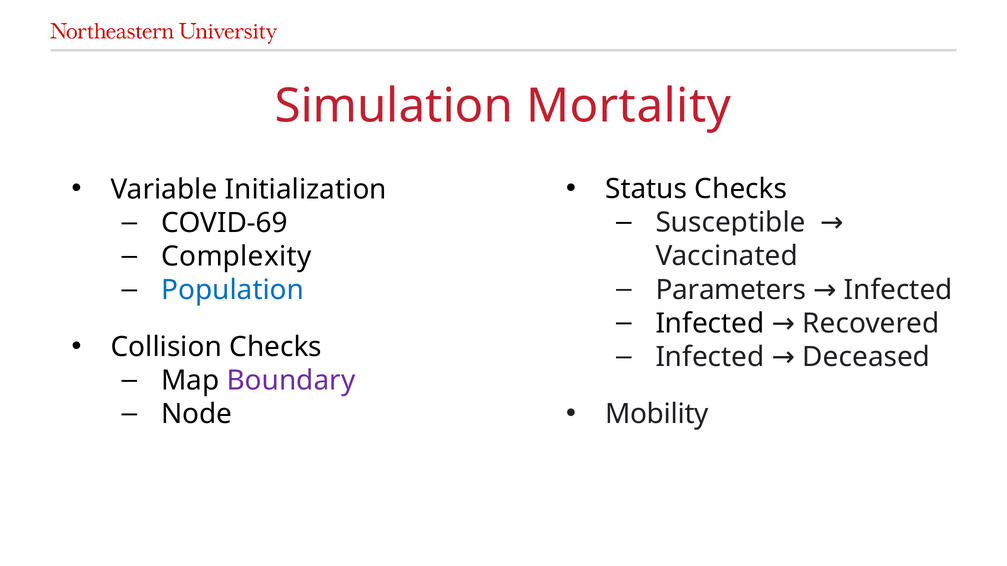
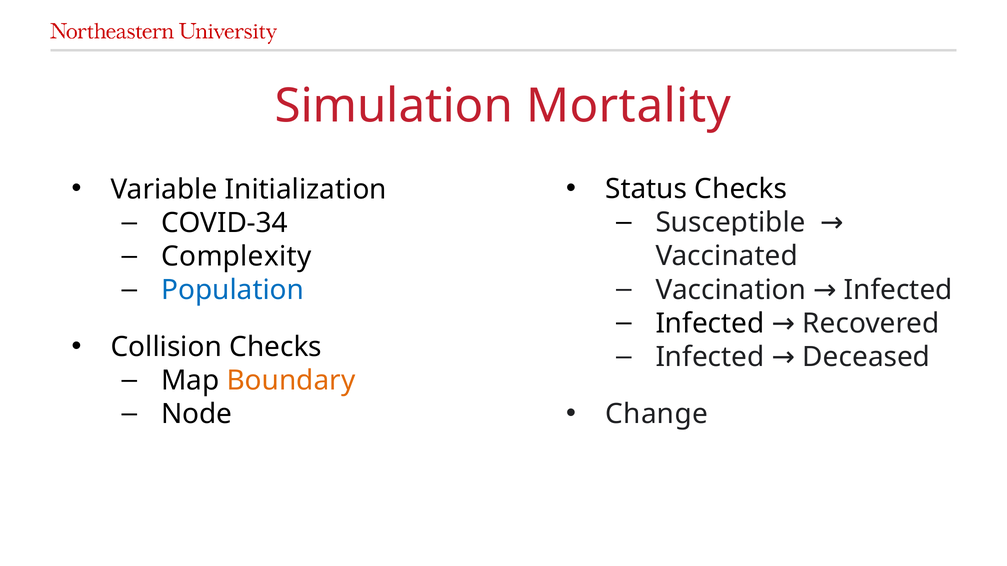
COVID-69: COVID-69 -> COVID-34 (224, 223)
Parameters: Parameters -> Vaccination (731, 290)
Boundary colour: purple -> orange (291, 381)
Mobility: Mobility -> Change (657, 414)
